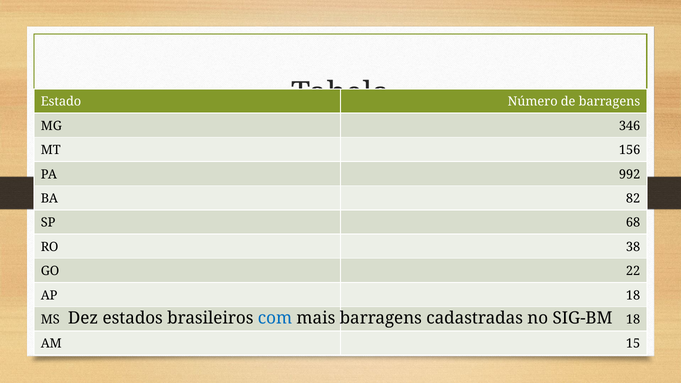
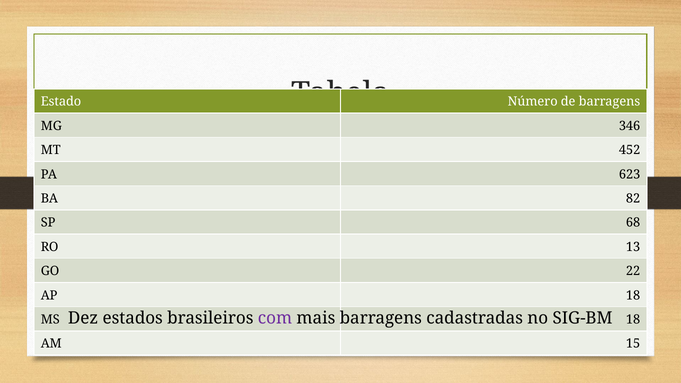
156: 156 -> 452 (630, 150)
992: 992 -> 623 (630, 174)
38: 38 -> 13 (633, 247)
com colour: blue -> purple (275, 318)
